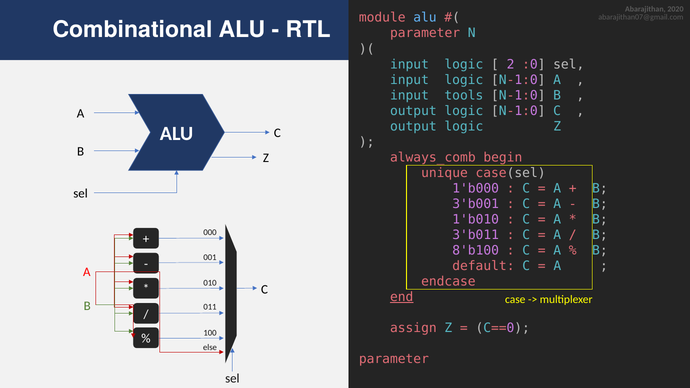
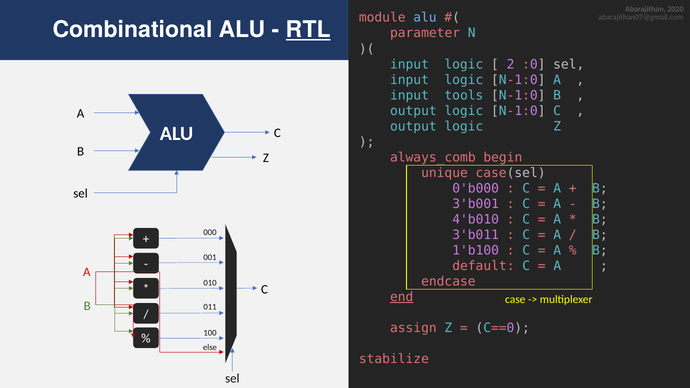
RTL underline: none -> present (308, 30)
1'b000: 1'b000 -> 0'b000 (476, 188)
1'b010: 1'b010 -> 4'b010 (476, 220)
8'b100: 8'b100 -> 1'b100 (476, 251)
parameter: parameter -> stabilize (394, 359)
